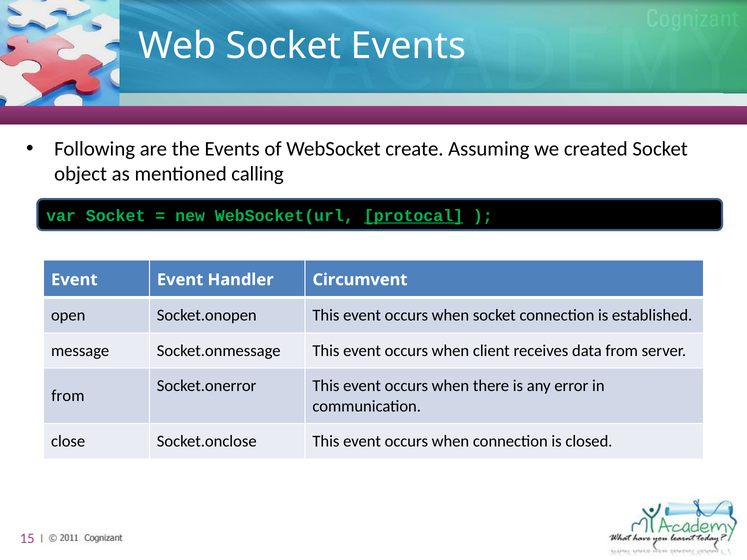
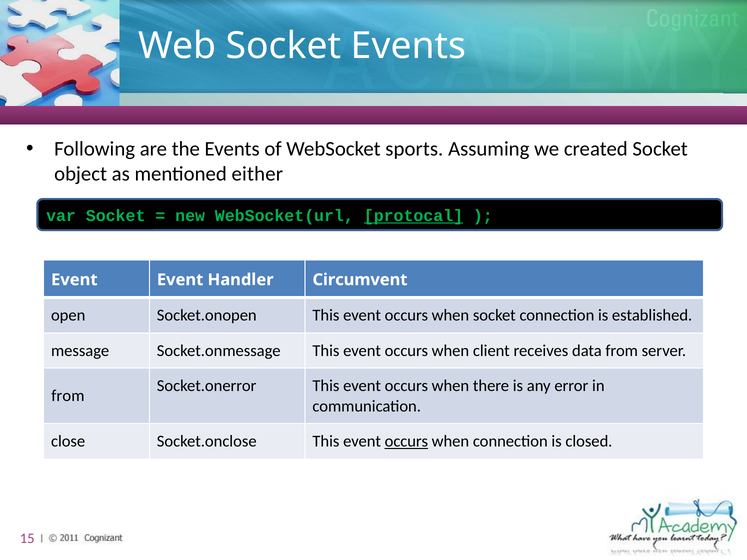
create: create -> sports (414, 149)
calling: calling -> either (257, 174)
occurs underline: none -> present (406, 442)
